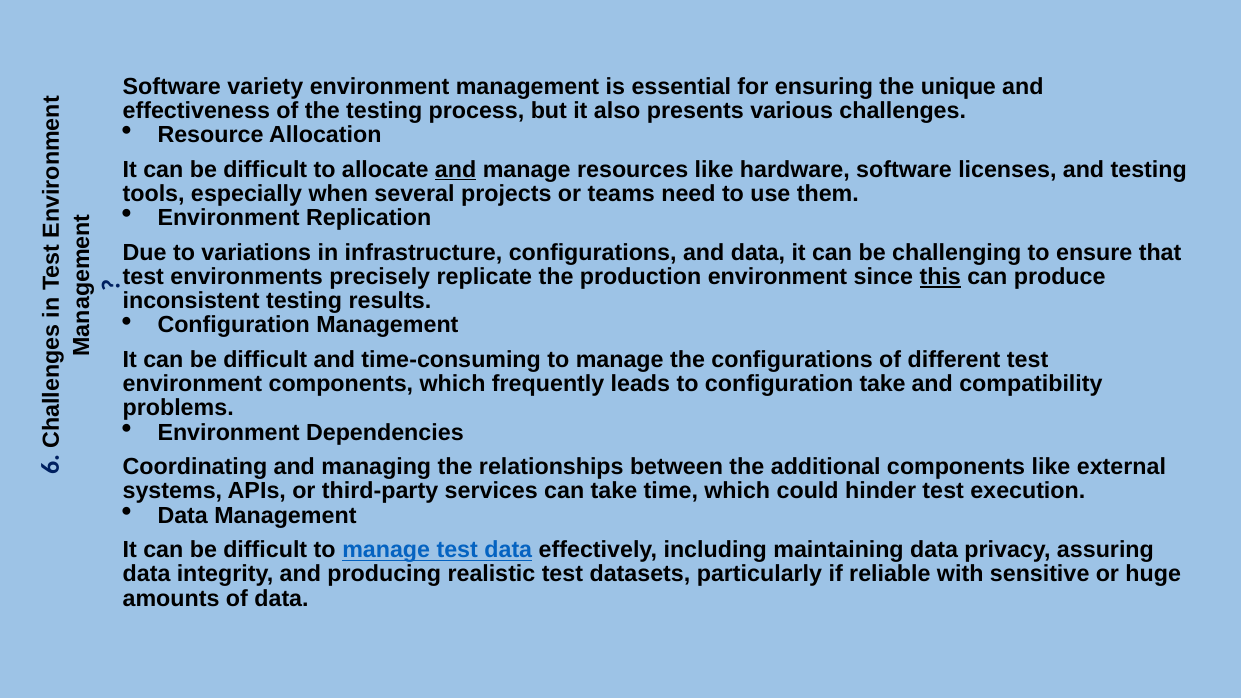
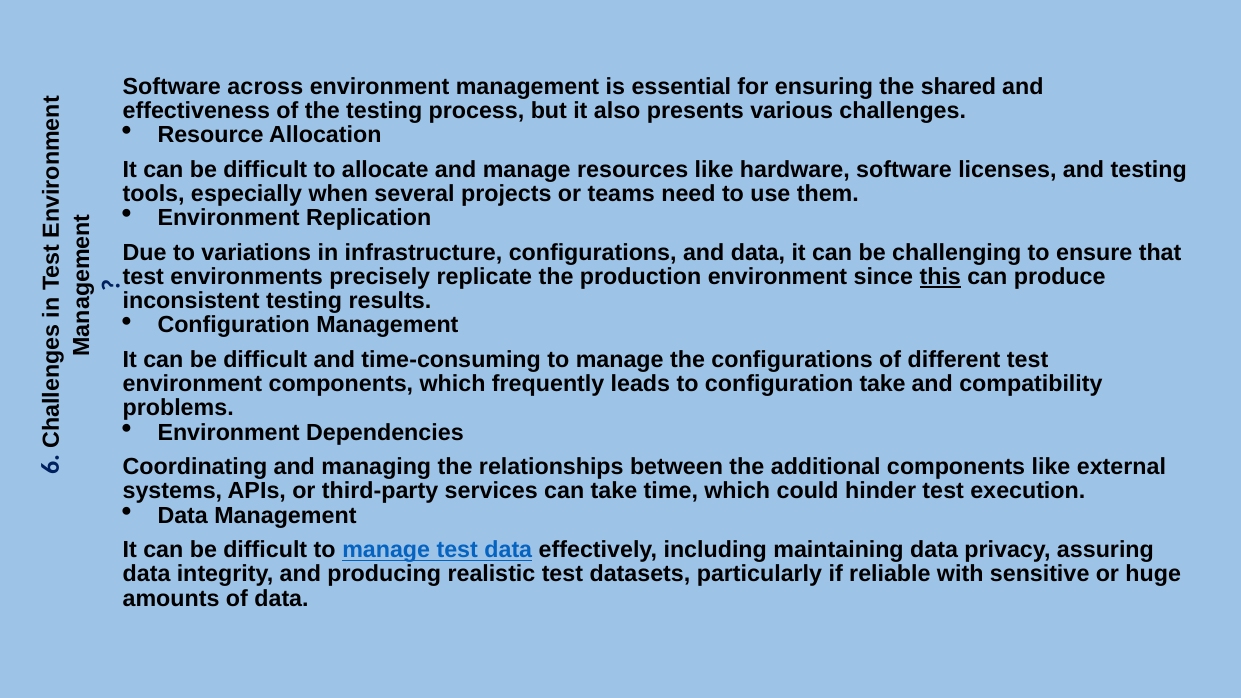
variety: variety -> across (265, 87)
unique: unique -> shared (958, 87)
and underline: present -> none (456, 170)
